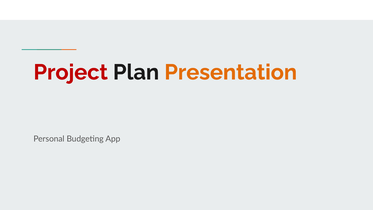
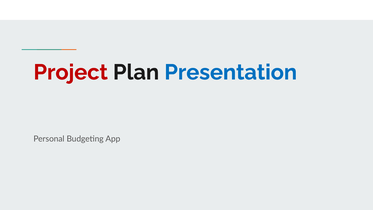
Presentation colour: orange -> blue (231, 72)
